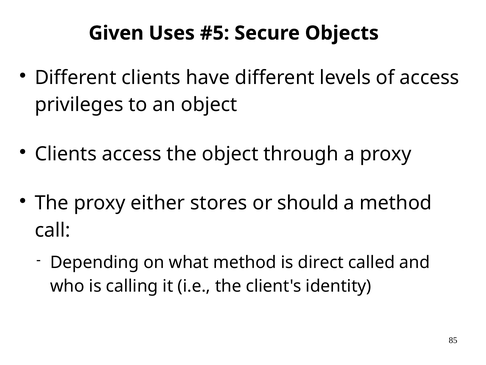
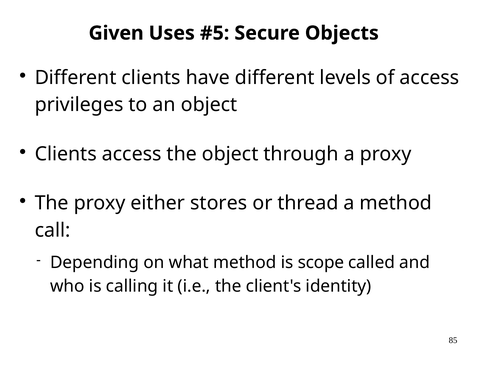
should: should -> thread (308, 203)
direct: direct -> scope (321, 262)
